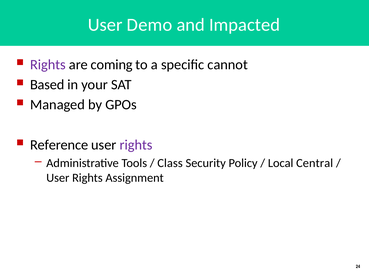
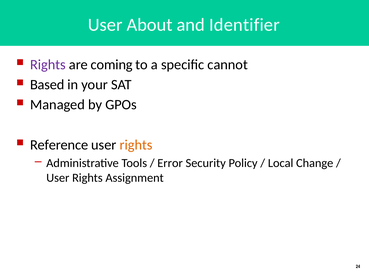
Demo: Demo -> About (150, 25)
Impacted: Impacted -> Identifier (244, 25)
rights colour: purple -> orange (136, 145)
Class: Class -> Error (170, 164)
Central: Central -> Change (315, 164)
